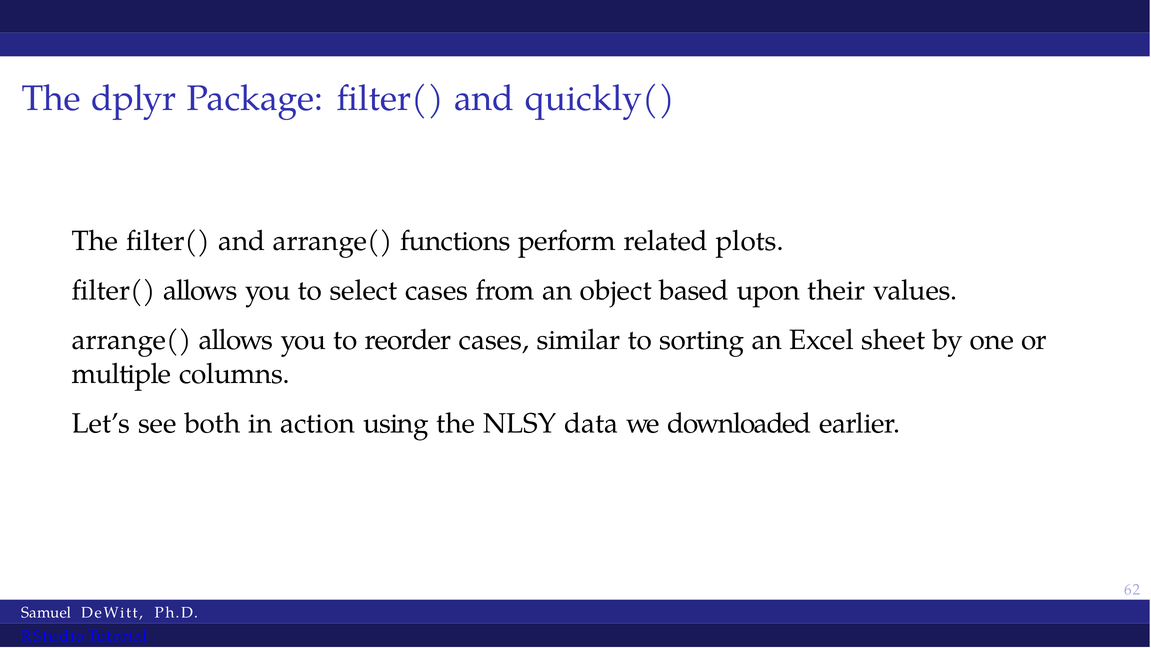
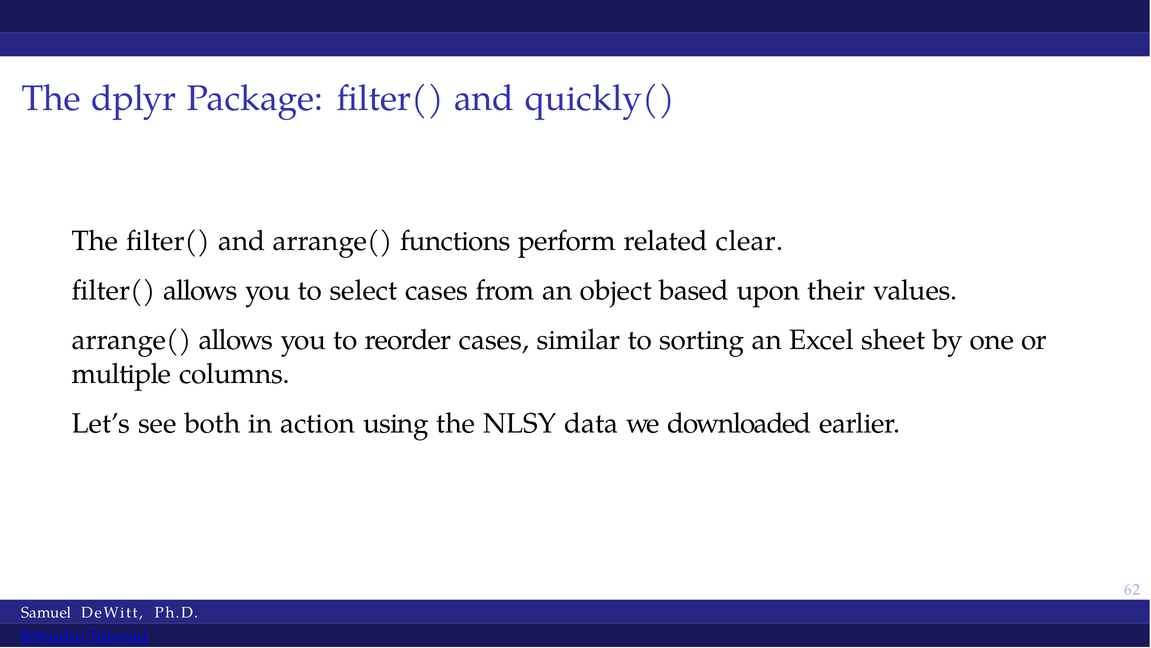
plots: plots -> clear (750, 241)
